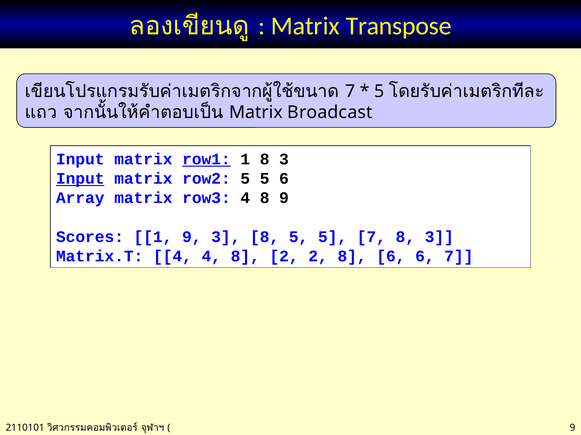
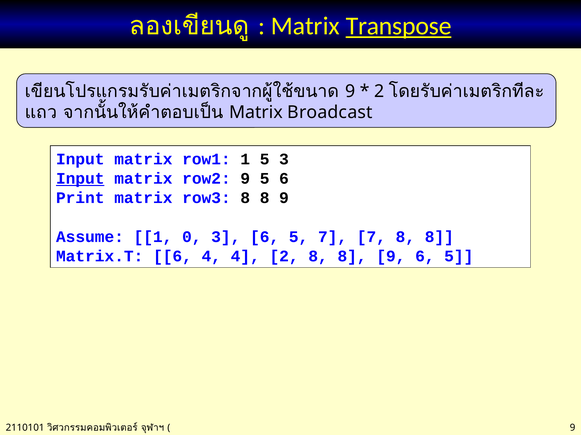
Transpose underline: none -> present (399, 26)
7: 7 -> 9 (350, 91)
5: 5 -> 2 (379, 91)
row1 underline: present -> none (206, 160)
1 8: 8 -> 5 (265, 160)
row2 5: 5 -> 9 (245, 179)
Array: Array -> Print (80, 198)
row3 4: 4 -> 8 (245, 198)
Scores: Scores -> Assume (90, 237)
1 9: 9 -> 0 (192, 237)
3 8: 8 -> 6 (265, 237)
5: 5 -> 7 (333, 237)
7 8 3: 3 -> 8 (439, 237)
Matrix.T 4: 4 -> 6 (172, 256)
8: 8 -> 4 (245, 256)
2 2: 2 -> 8 (318, 256)
6: 6 -> 9 (391, 256)
7: 7 -> 5 (459, 256)
